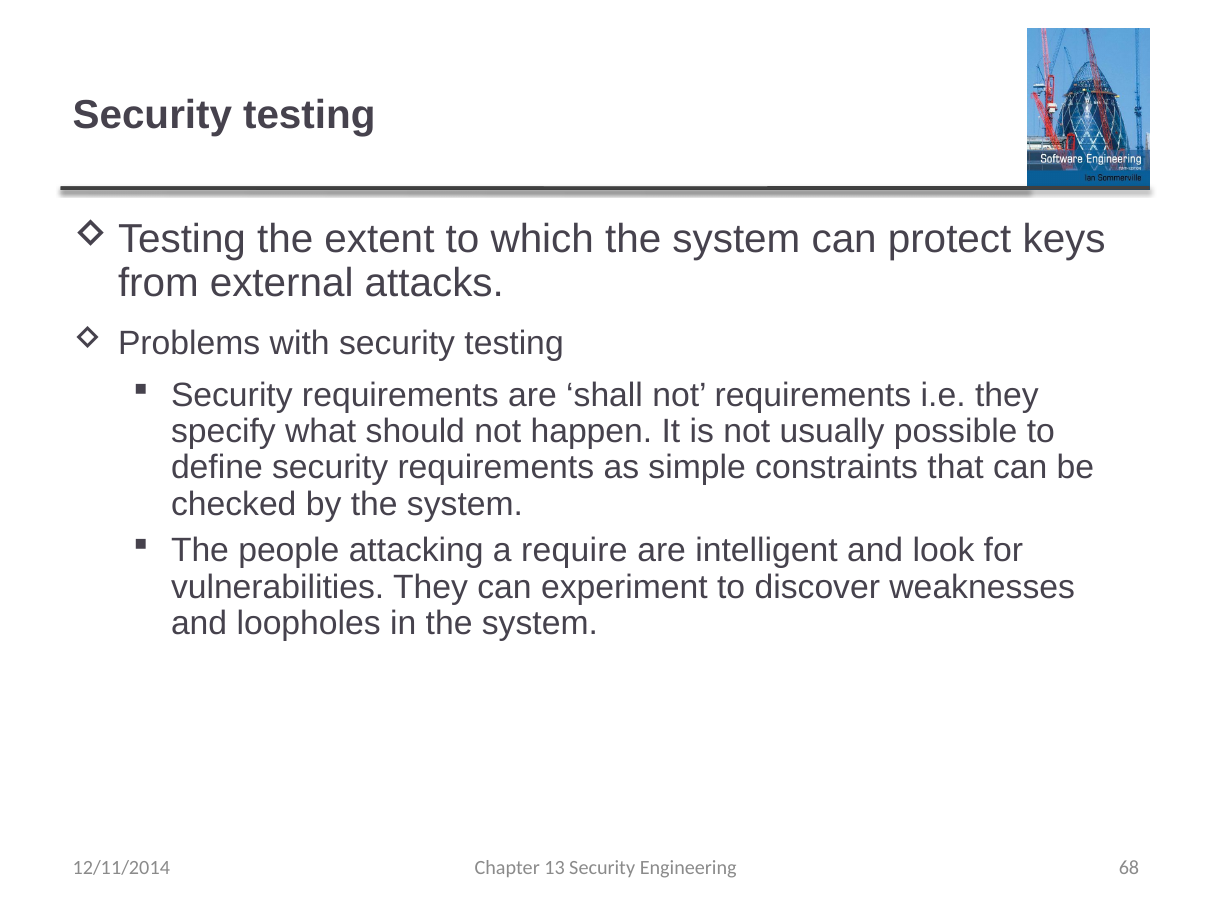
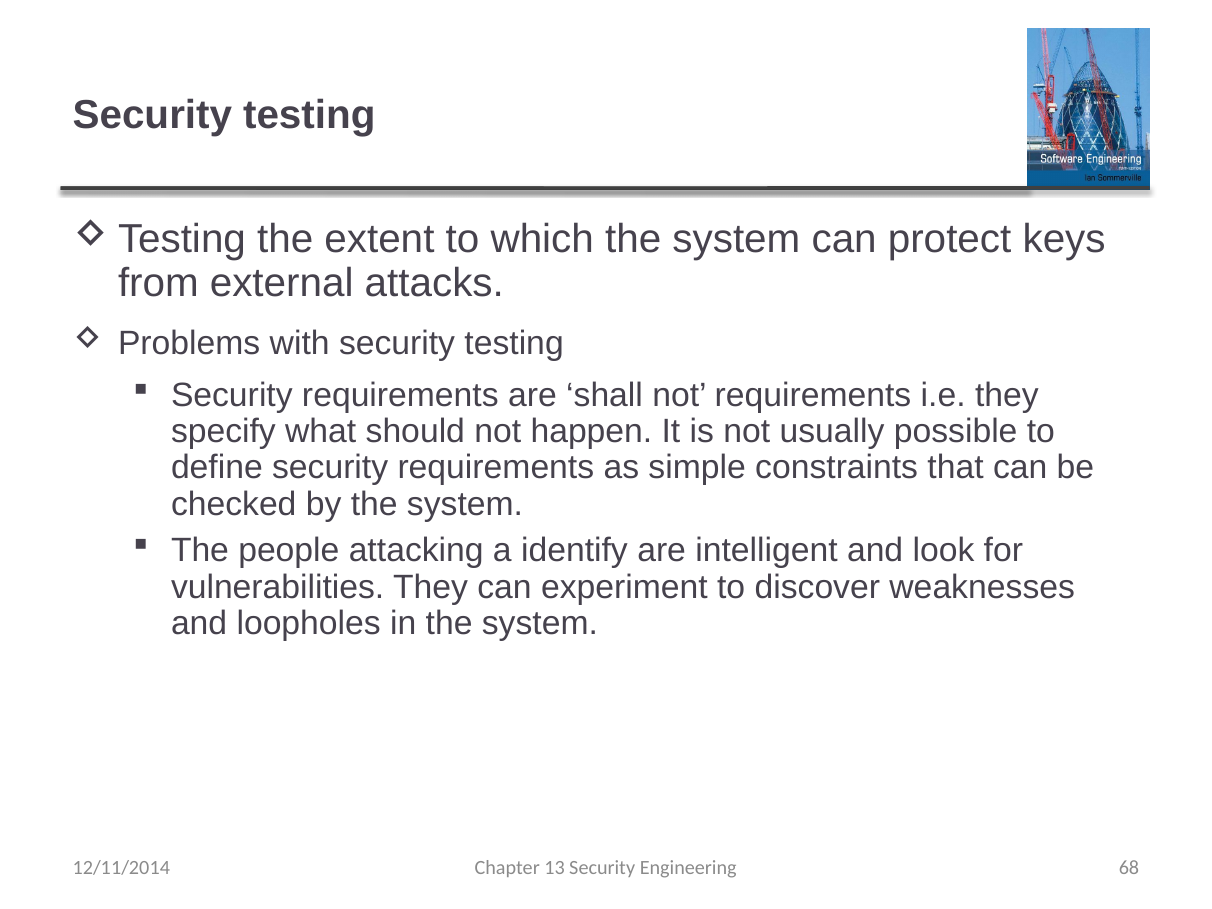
require: require -> identify (575, 551)
